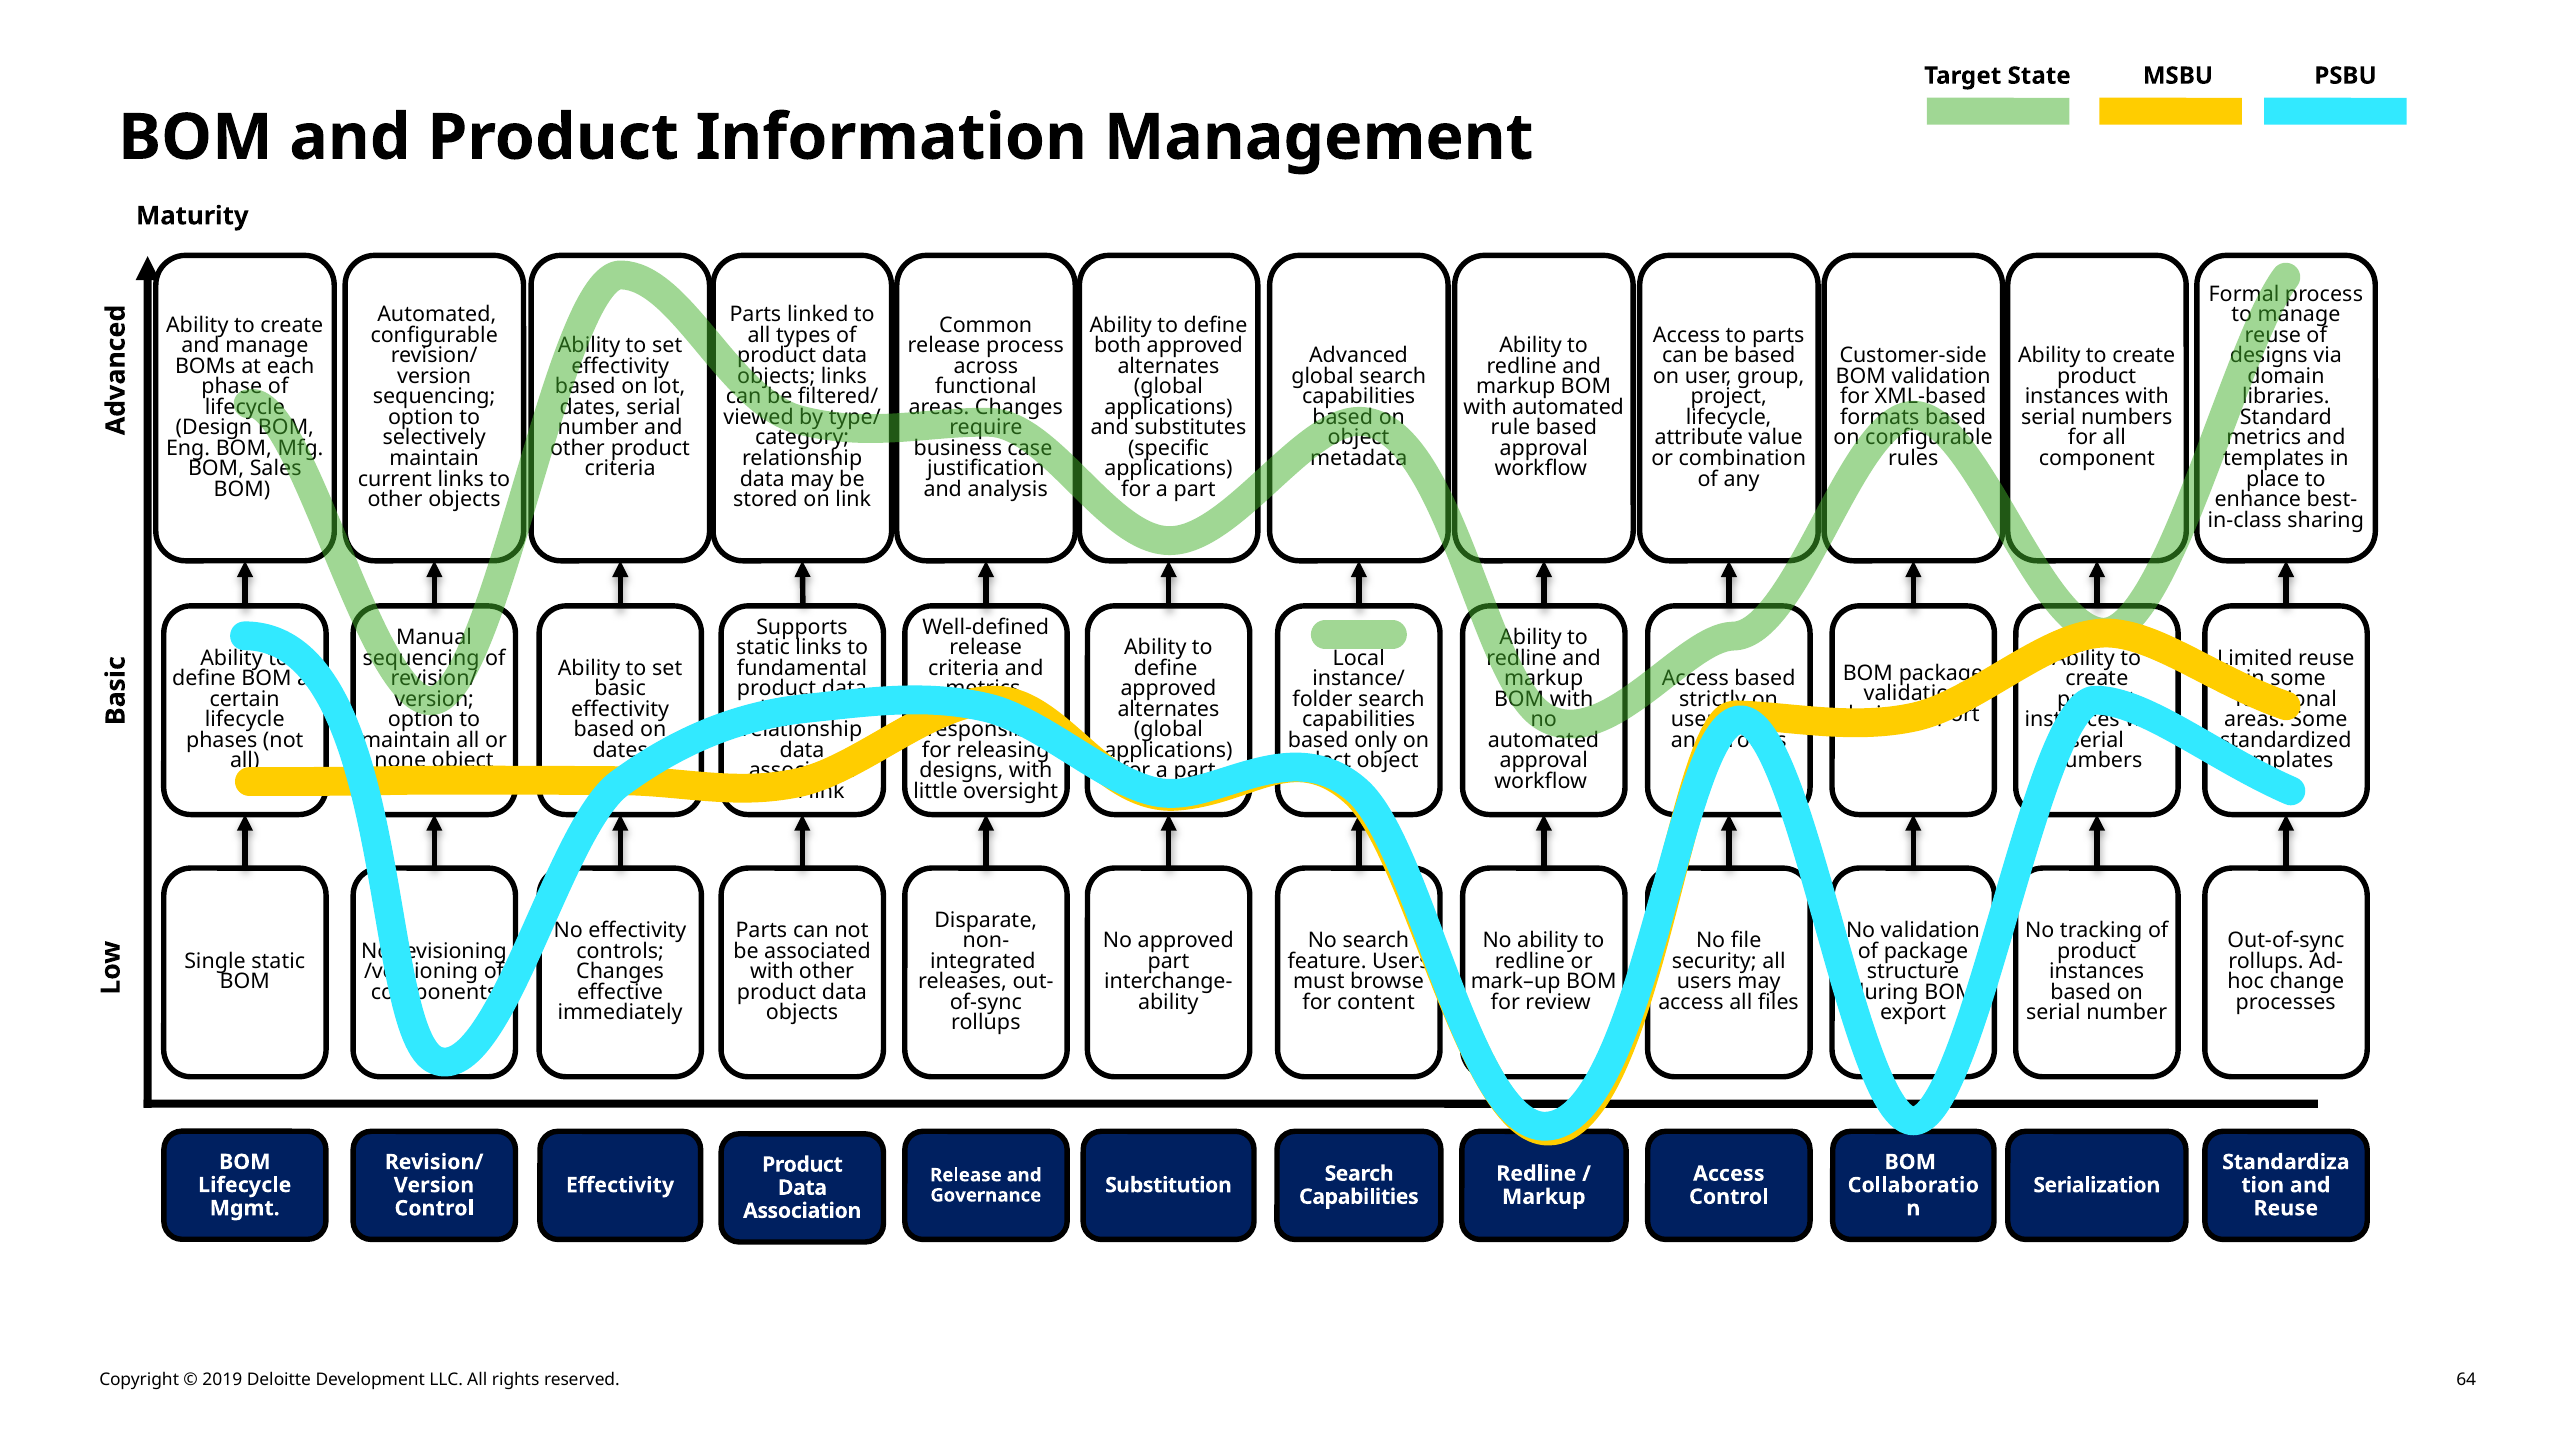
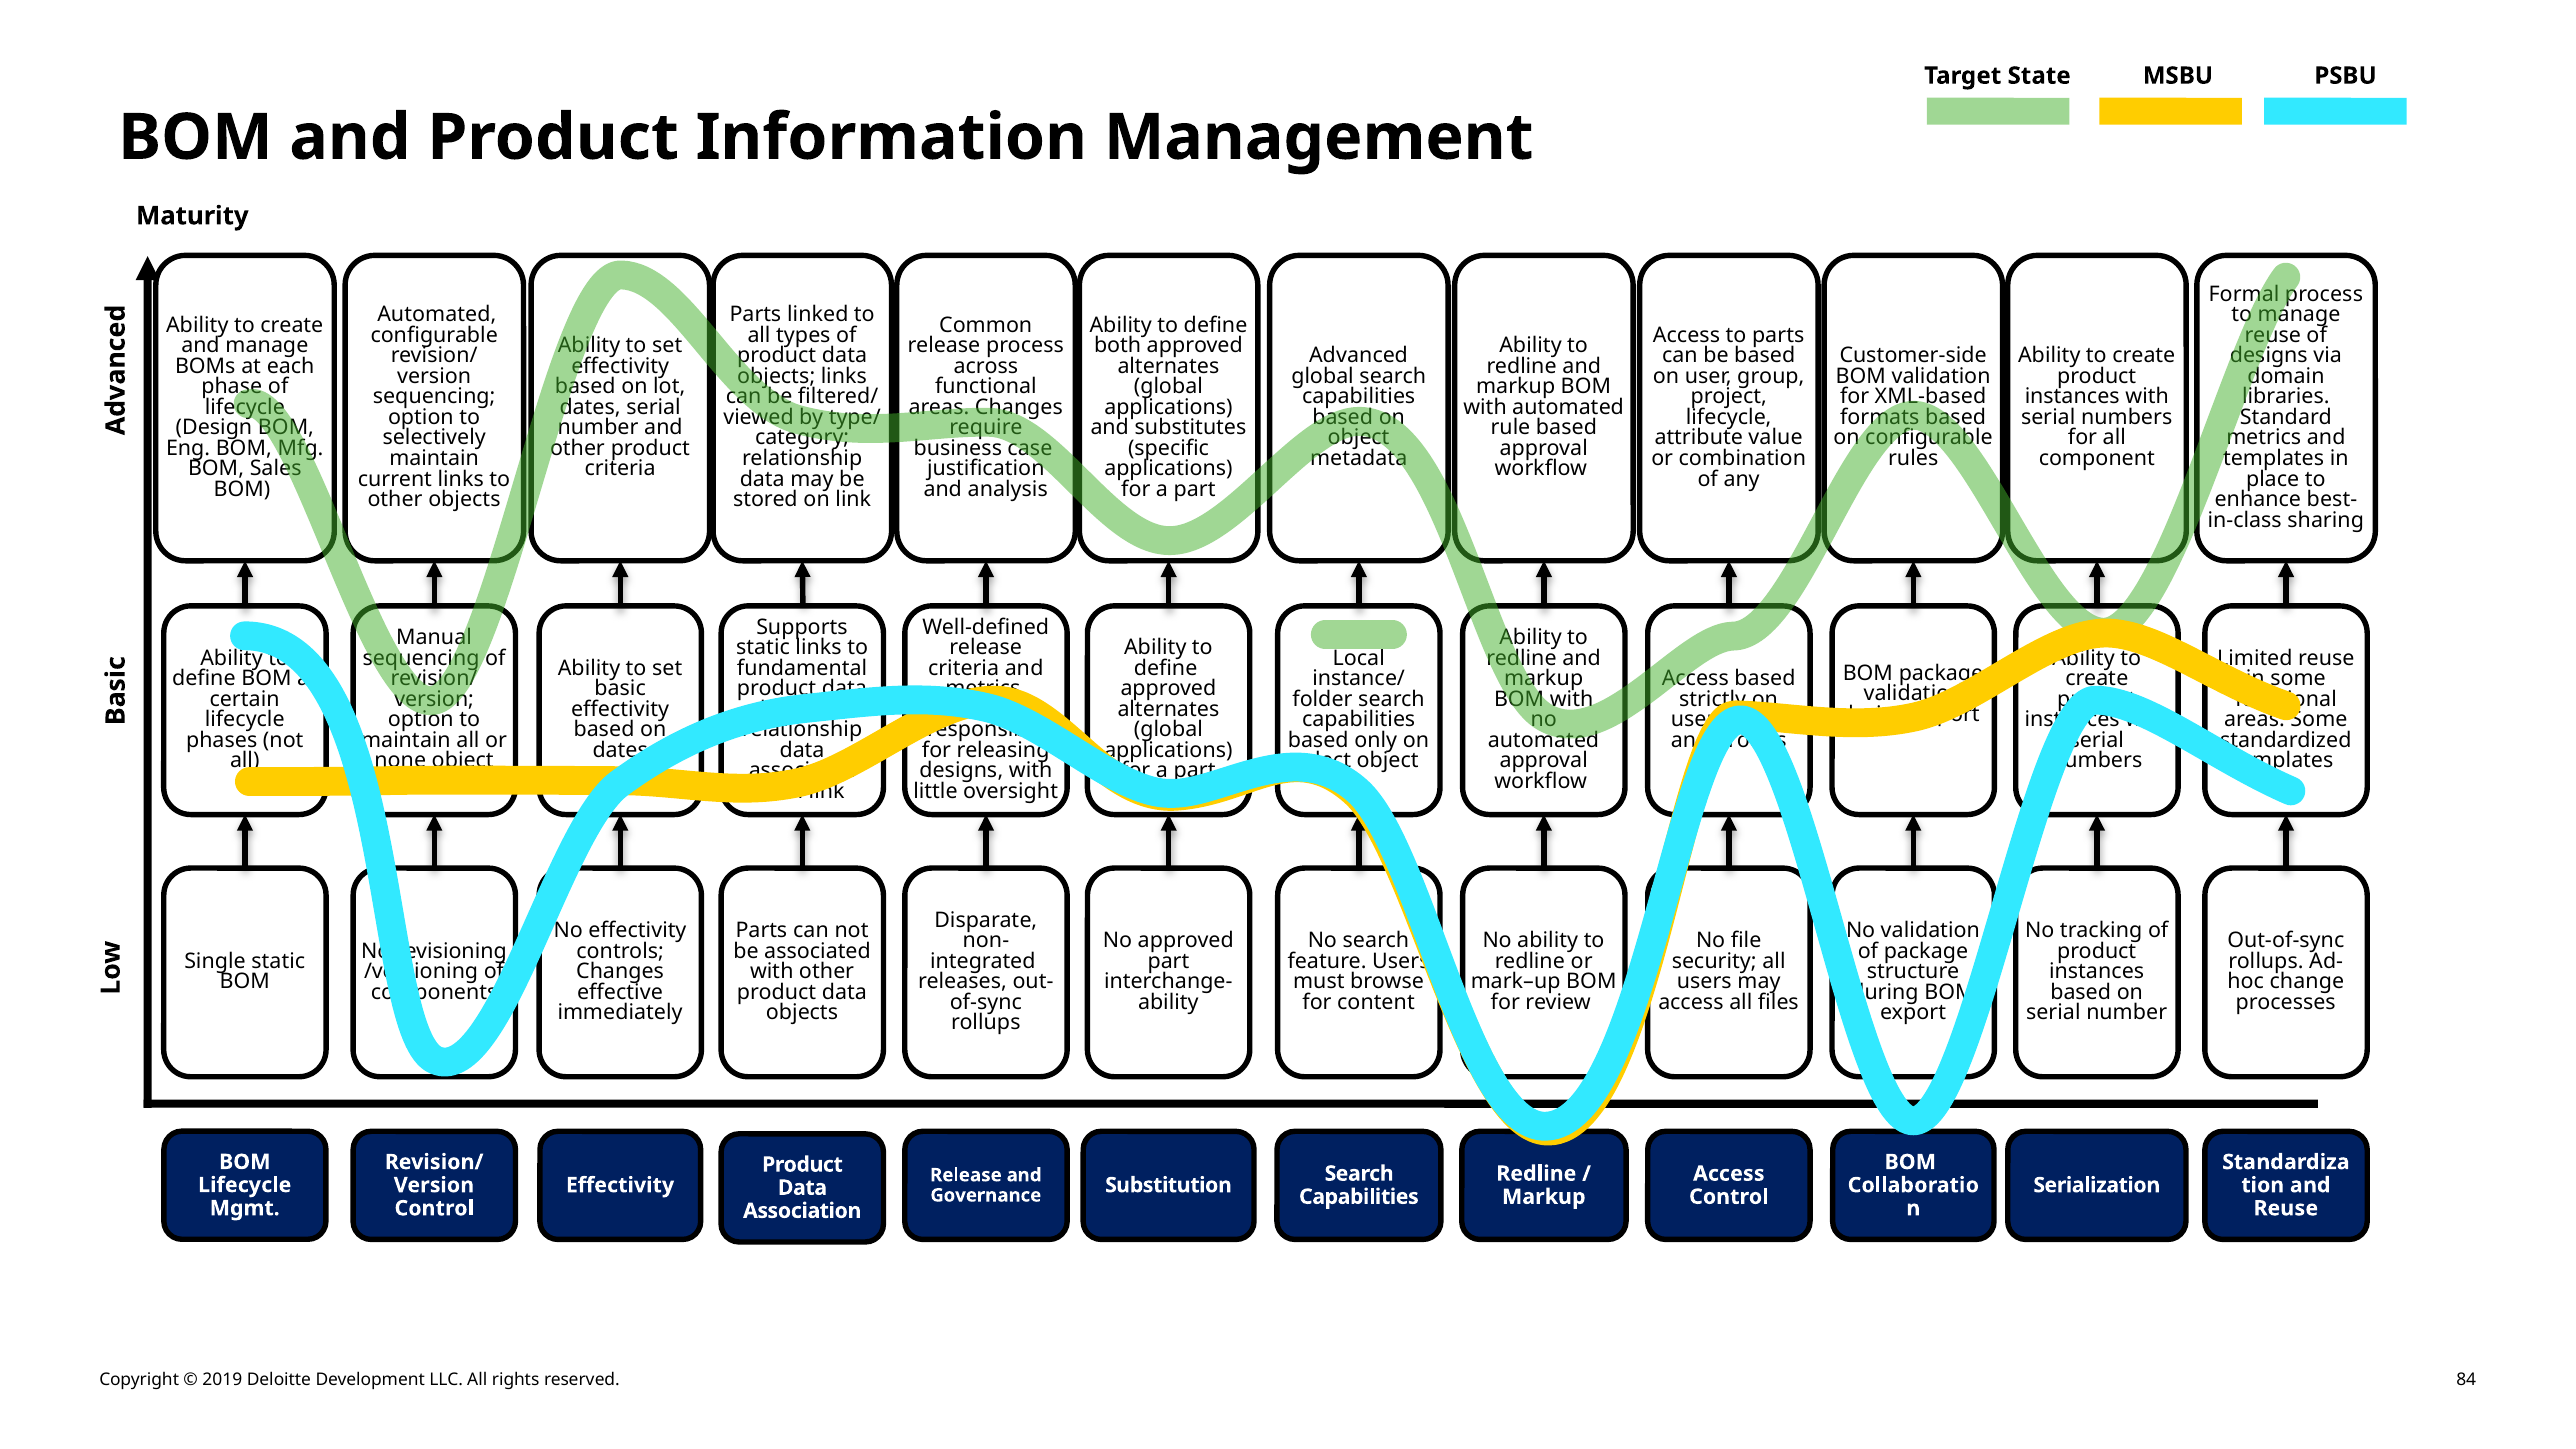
64: 64 -> 84 (2466, 1380)
